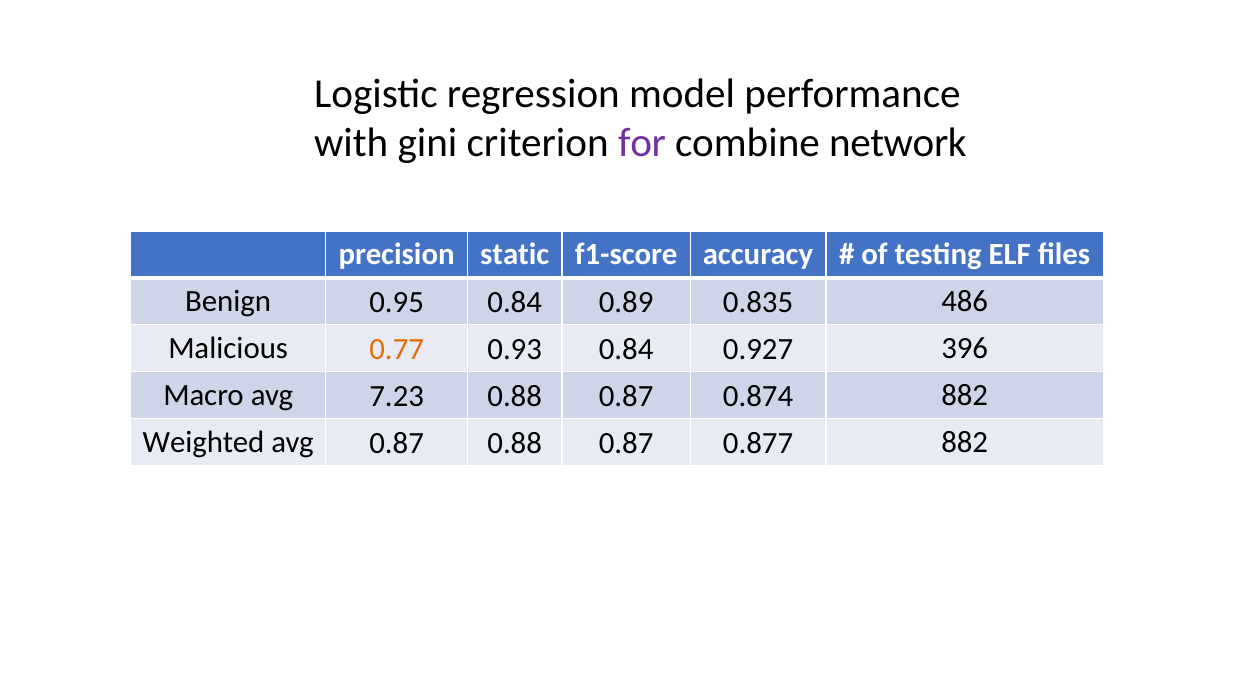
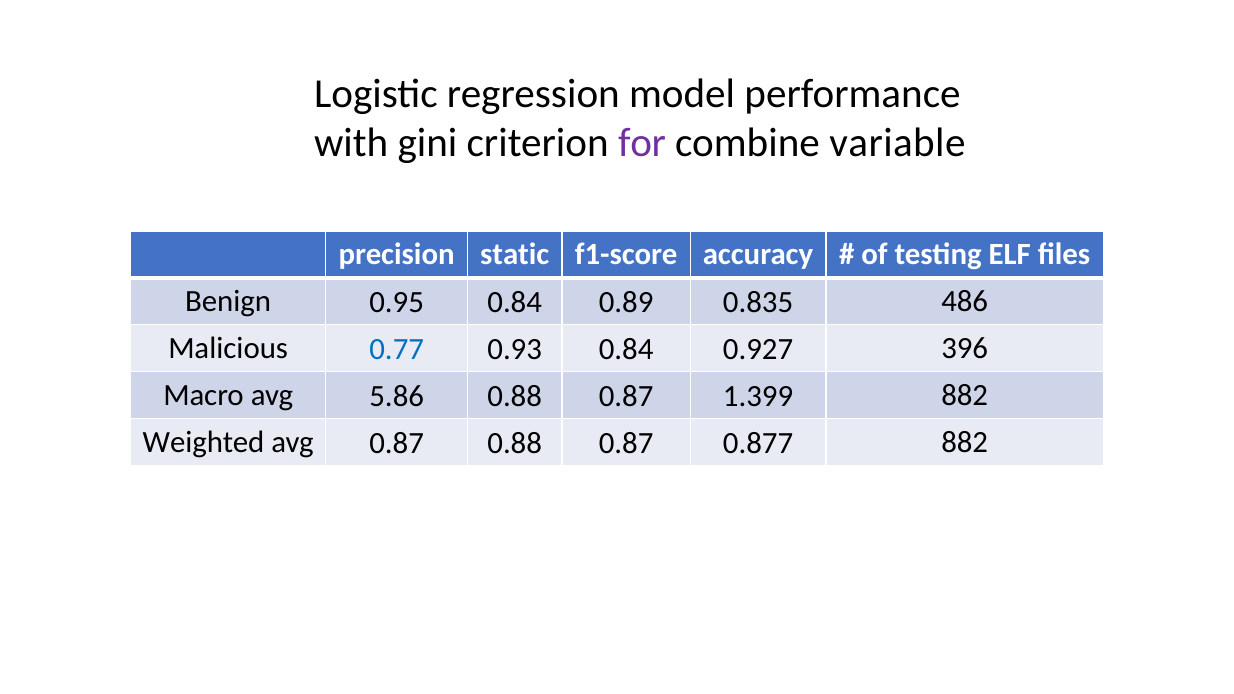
network: network -> variable (897, 143)
0.77 colour: orange -> blue (397, 349)
7.23: 7.23 -> 5.86 (397, 396)
0.874: 0.874 -> 1.399 (758, 396)
